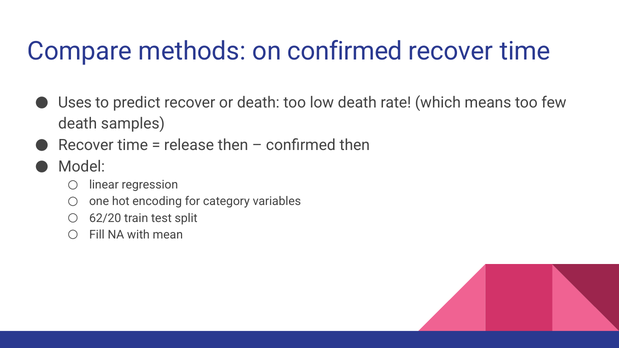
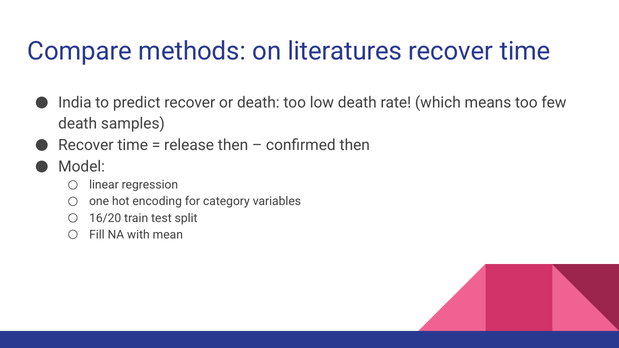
on confirmed: confirmed -> literatures (345, 51)
Uses: Uses -> India (75, 103)
62/20: 62/20 -> 16/20 (105, 218)
